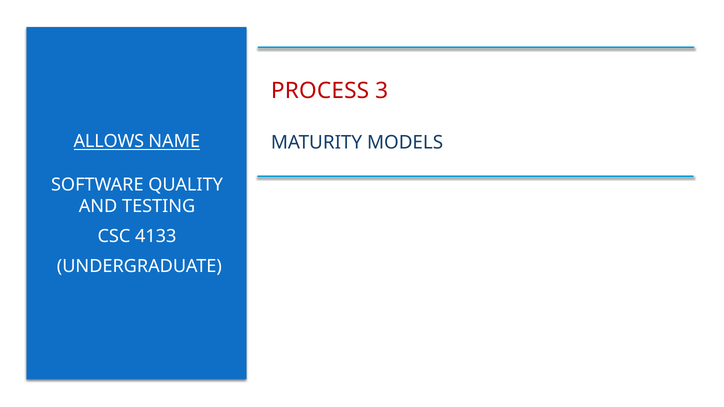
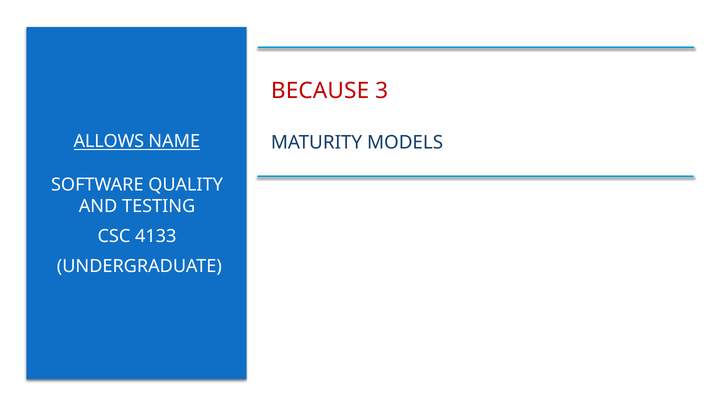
PROCESS: PROCESS -> BECAUSE (320, 91)
